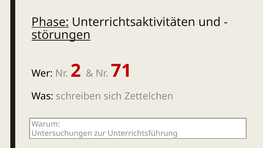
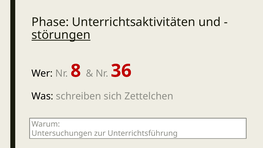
Phase underline: present -> none (50, 22)
2: 2 -> 8 (76, 71)
71: 71 -> 36 (121, 71)
